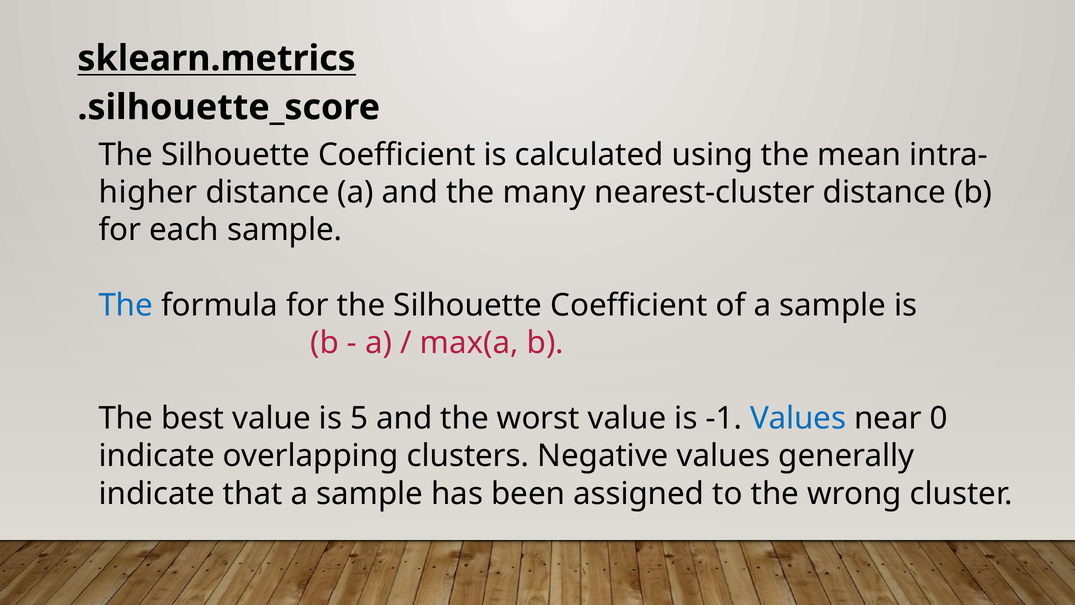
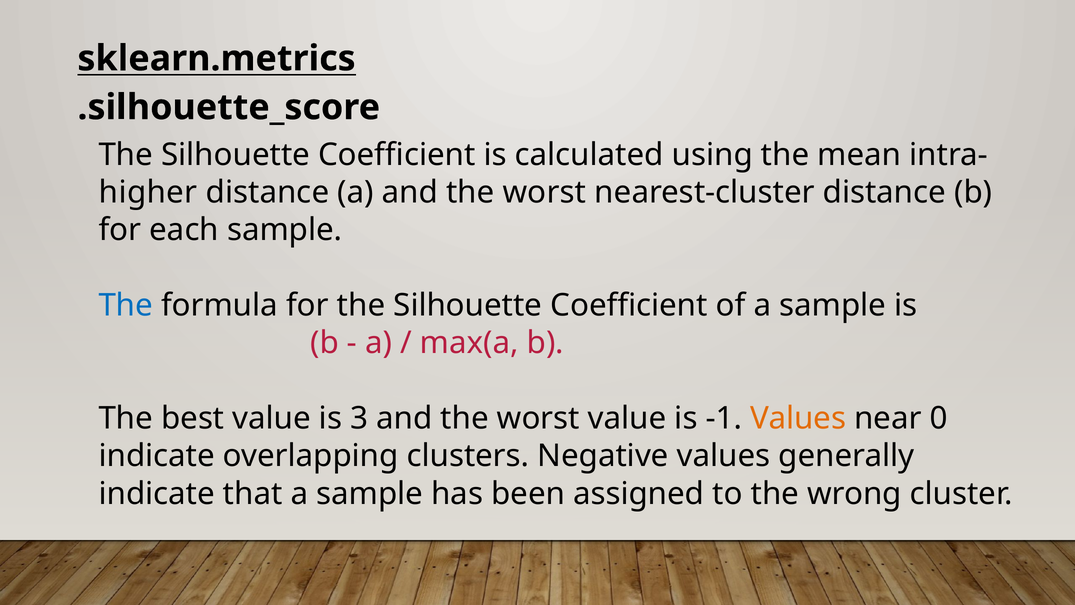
a and the many: many -> worst (544, 192)
5: 5 -> 3 (359, 418)
Values colour: blue -> orange (798, 418)
